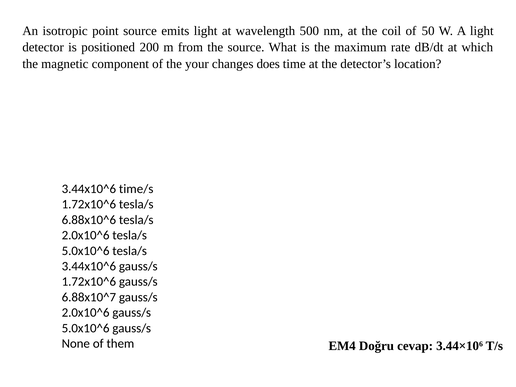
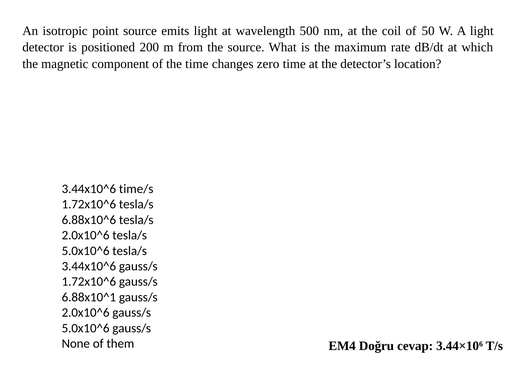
the your: your -> time (197, 64)
does: does -> zero (268, 64)
6.88x10^7: 6.88x10^7 -> 6.88x10^1 (89, 297)
